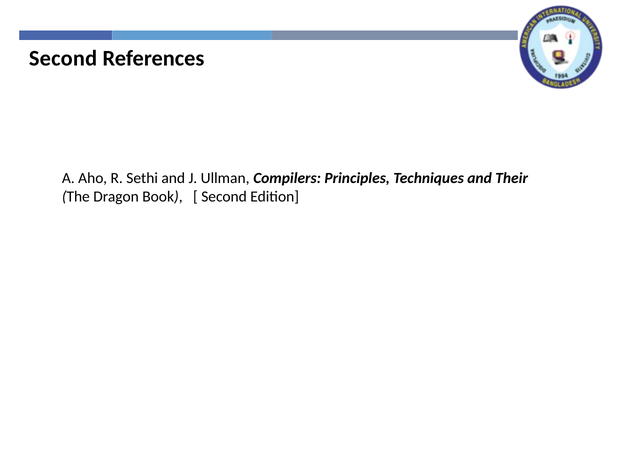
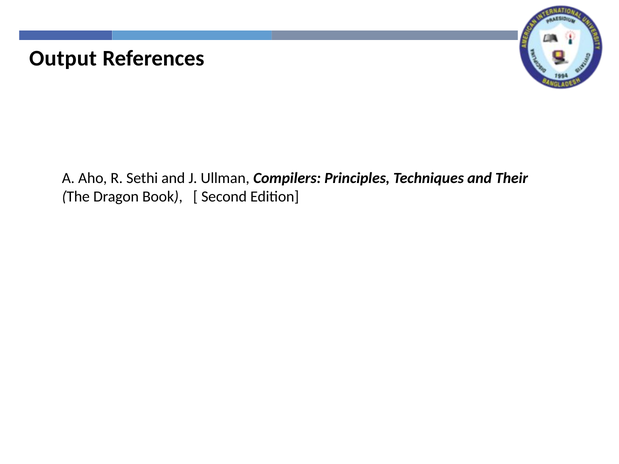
Second: Second -> Output (63, 58)
